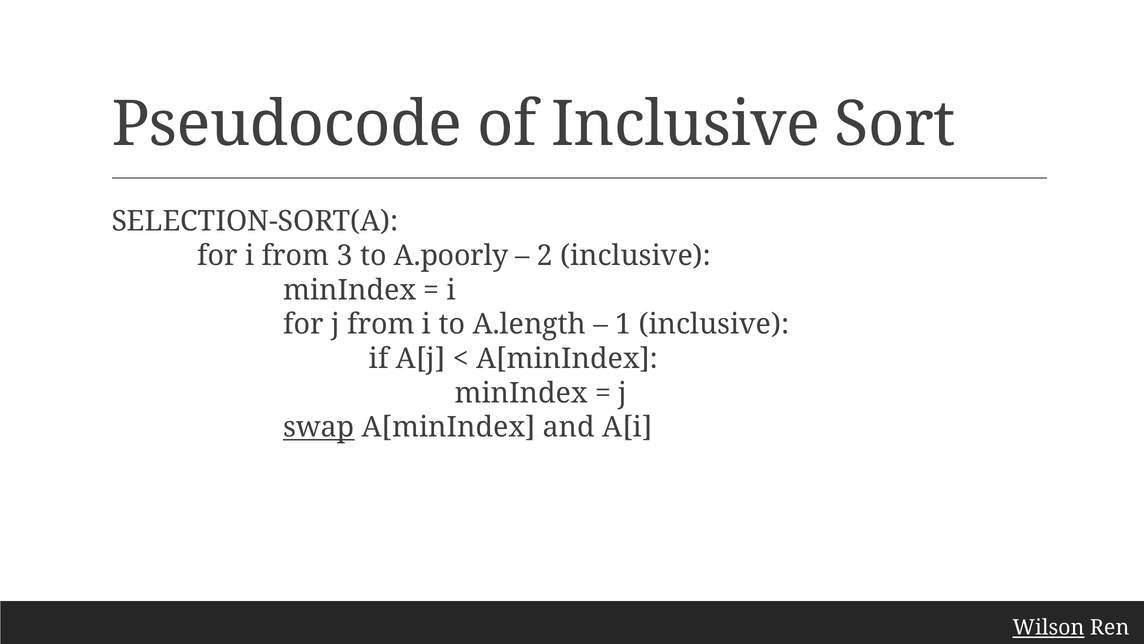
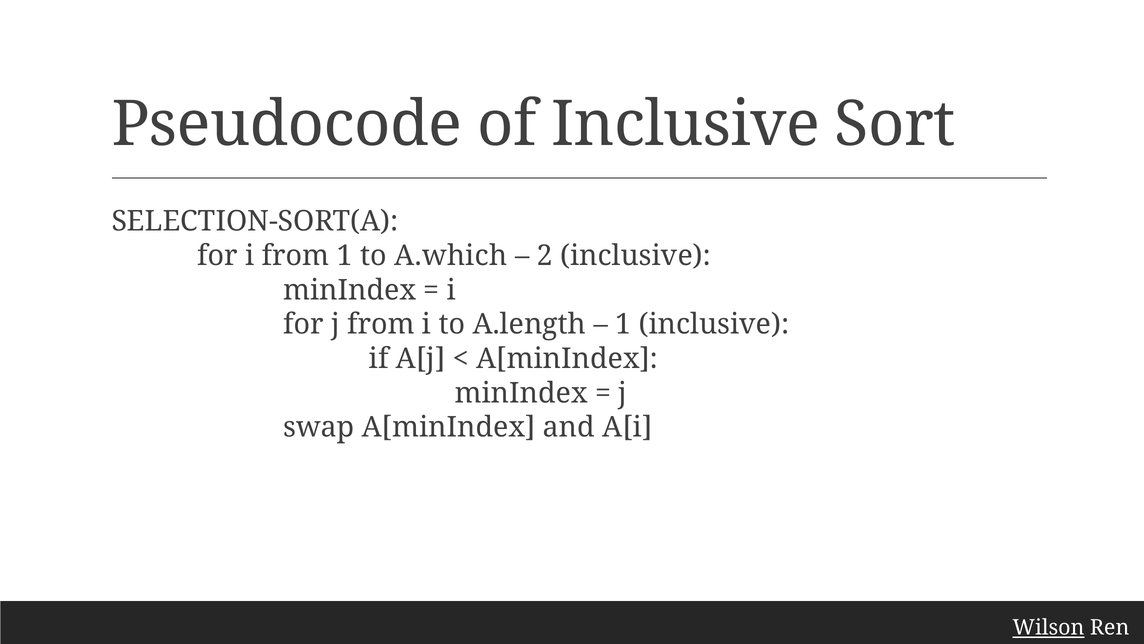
from 3: 3 -> 1 (345, 256)
A.poorly: A.poorly -> A.which (451, 256)
swap underline: present -> none (319, 427)
